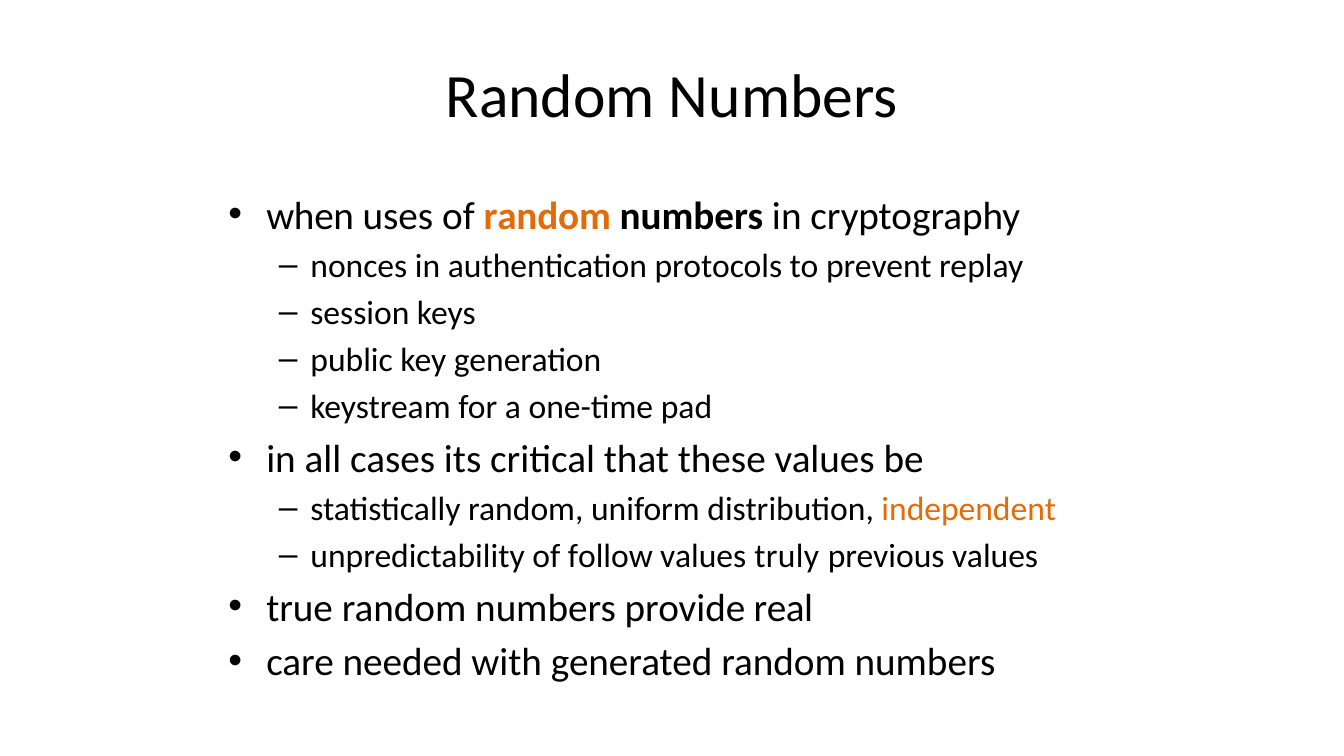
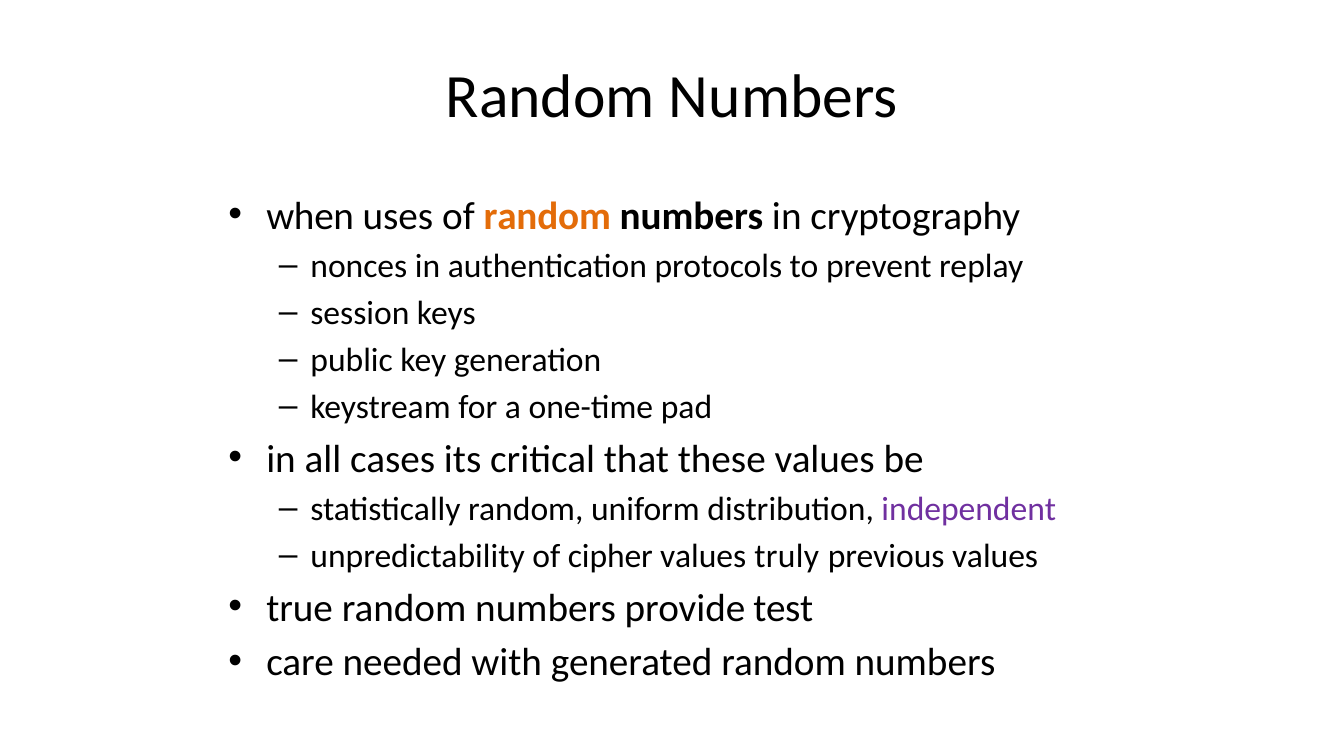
independent colour: orange -> purple (969, 509)
follow: follow -> cipher (610, 556)
real: real -> test (783, 608)
